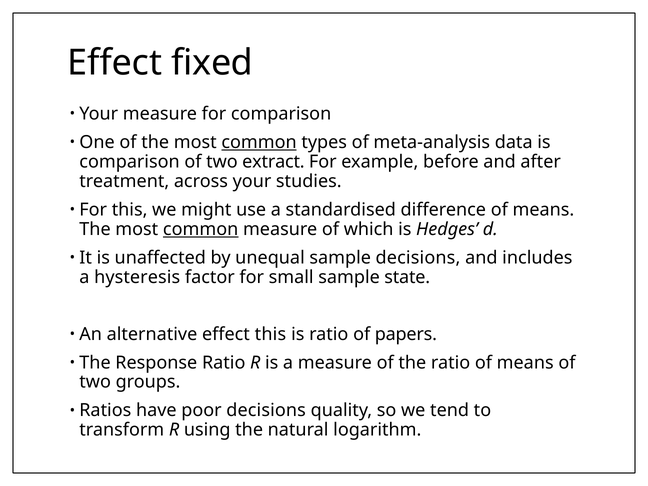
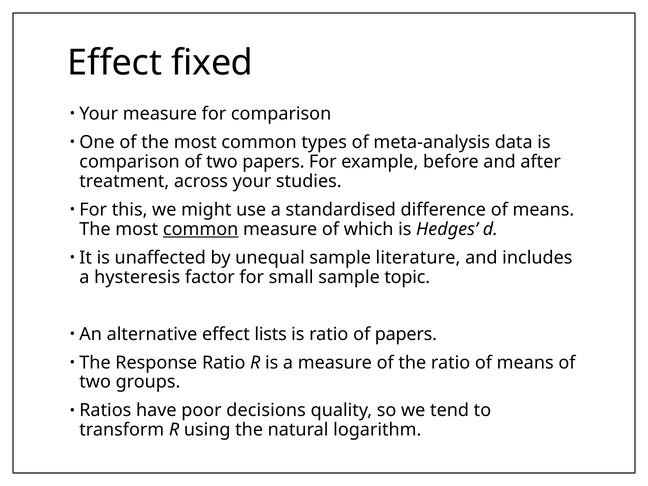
common underline: present -> none (259, 142)
two extract: extract -> papers (273, 162)
sample decisions: decisions -> literature (418, 258)
state: state -> topic (407, 277)
effect this: this -> lists (271, 334)
